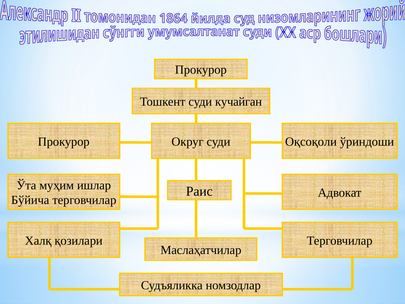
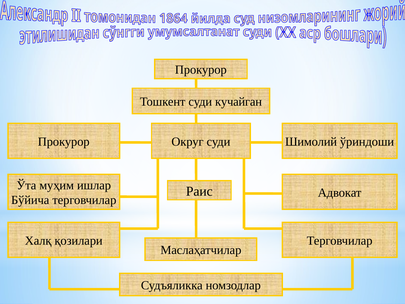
Оқсоқоли: Оқсоқоли -> Шимолий (311, 142)
